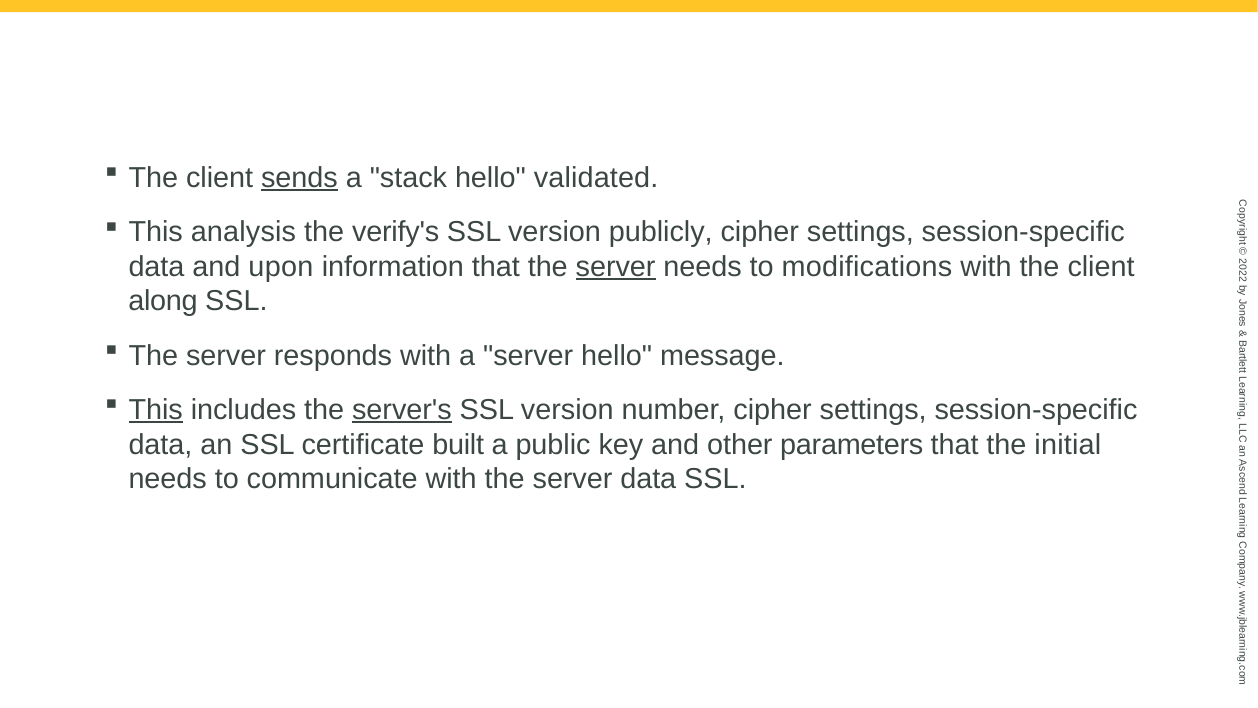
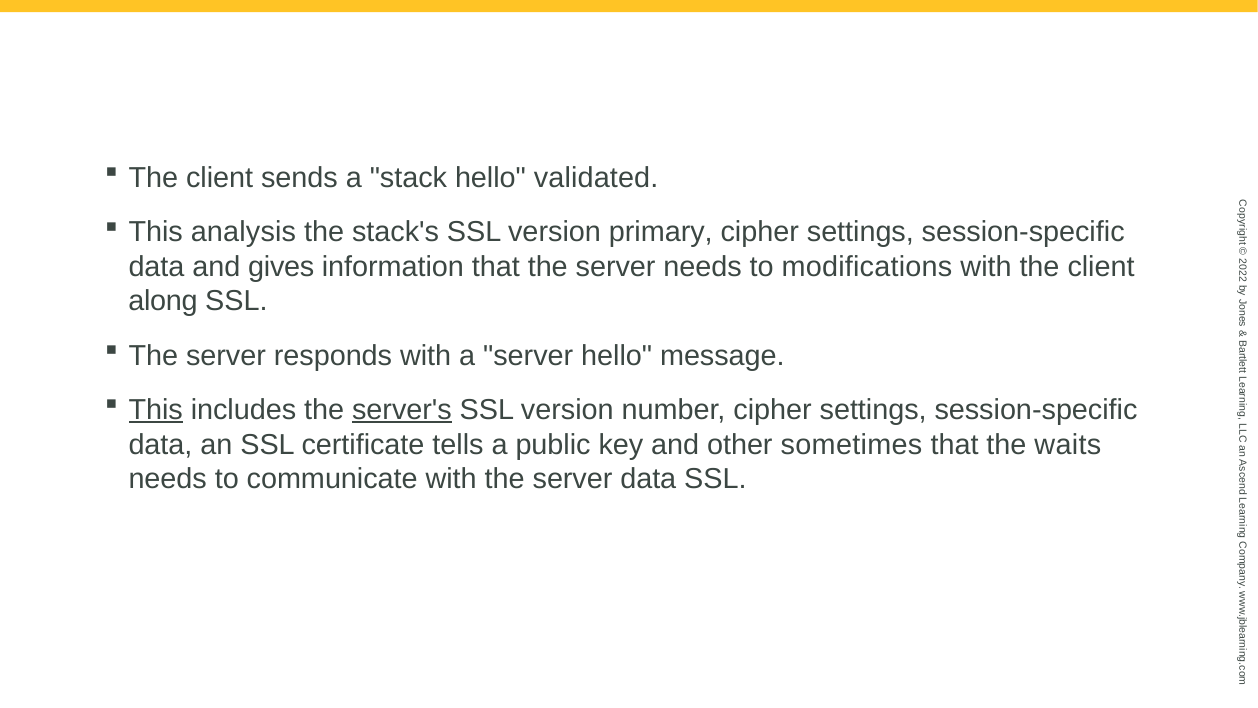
sends underline: present -> none (300, 178)
verify's: verify's -> stack's (396, 232)
publicly: publicly -> primary (661, 232)
upon: upon -> gives (281, 267)
server underline: present -> none (616, 267)
built: built -> tells (458, 444)
parameters: parameters -> sometimes (852, 444)
initial: initial -> waits (1068, 444)
